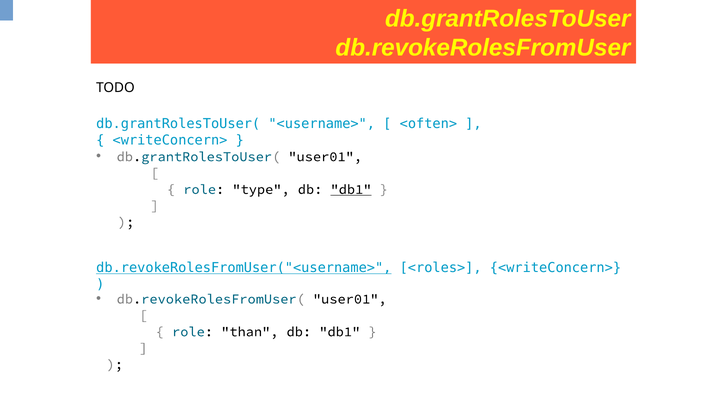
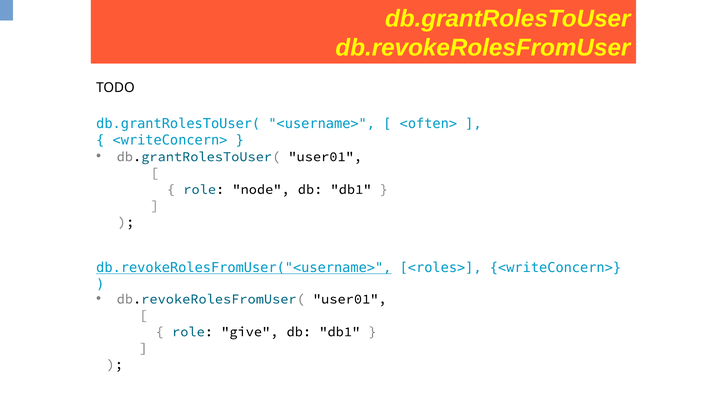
type: type -> node (261, 189)
db1 underline: present -> none (351, 189)
than: than -> give (250, 332)
